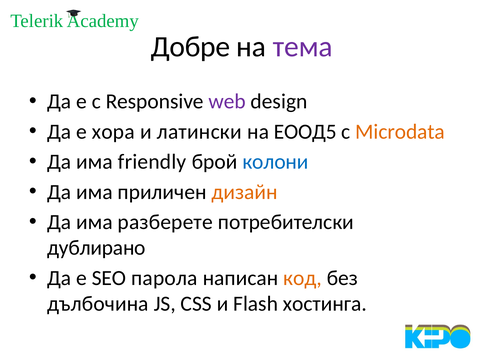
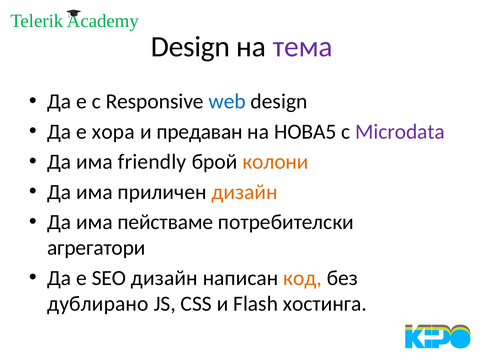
Добре: Добре -> Design (190, 47)
web colour: purple -> blue (227, 102)
латински: латински -> предаван (200, 132)
ЕООД5: ЕООД5 -> НОВА5 (305, 132)
Microdata colour: orange -> purple (400, 132)
колони colour: blue -> orange (275, 162)
разберете: разберете -> пействаме (165, 222)
дублирано: дублирано -> агрегатори (96, 248)
SEO парола: парола -> дизайн (164, 278)
дълбочина: дълбочина -> дублирано (98, 304)
